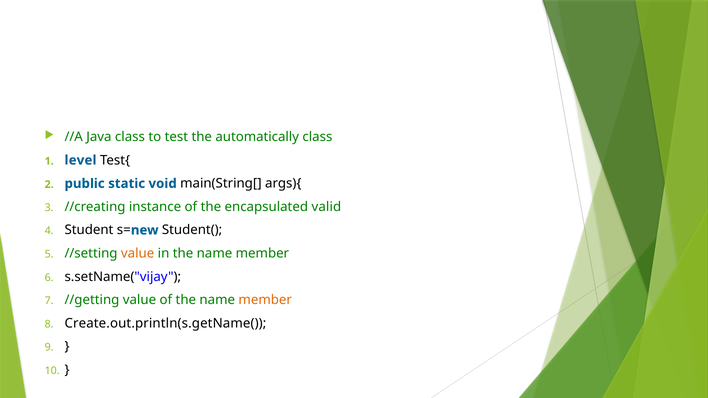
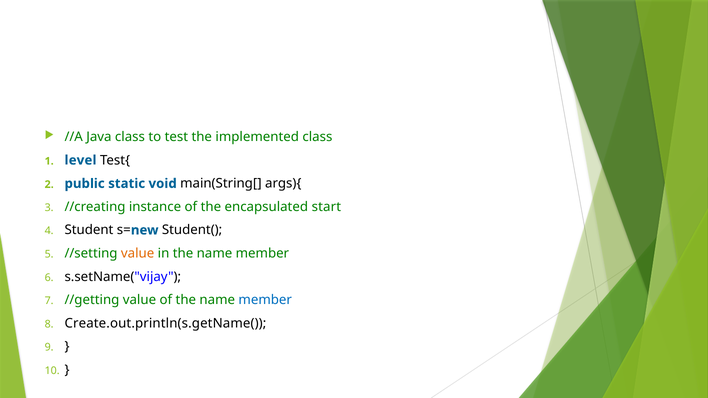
automatically: automatically -> implemented (257, 137)
valid: valid -> start (326, 207)
member colour: orange -> blue (265, 300)
